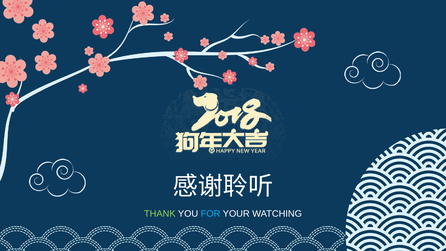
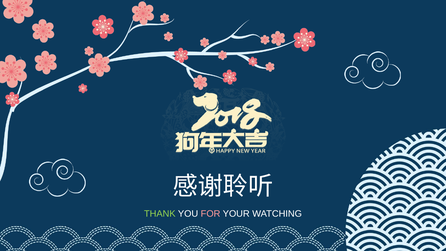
FOR colour: light blue -> pink (211, 214)
